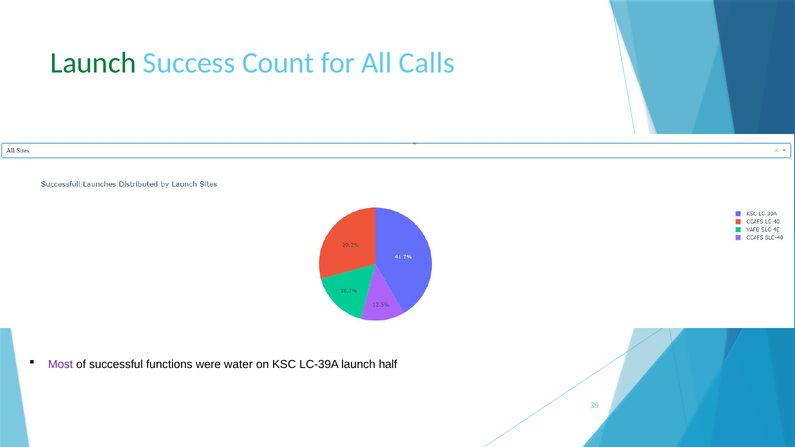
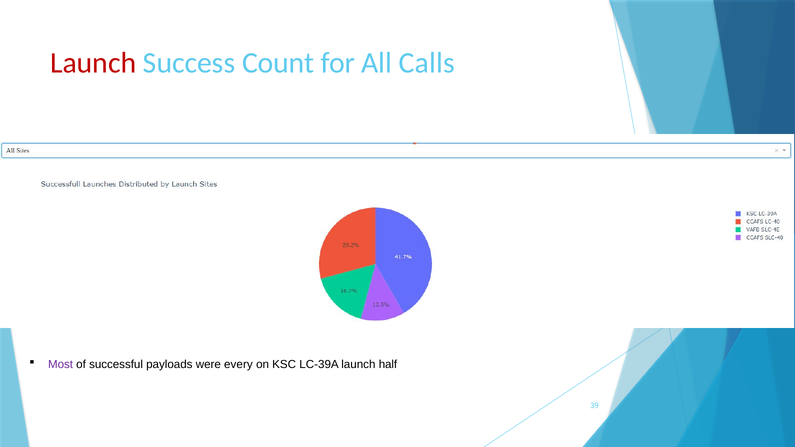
Launch colour: green -> red (93, 63)
functions: functions -> payloads (169, 364)
water: water -> every (238, 364)
